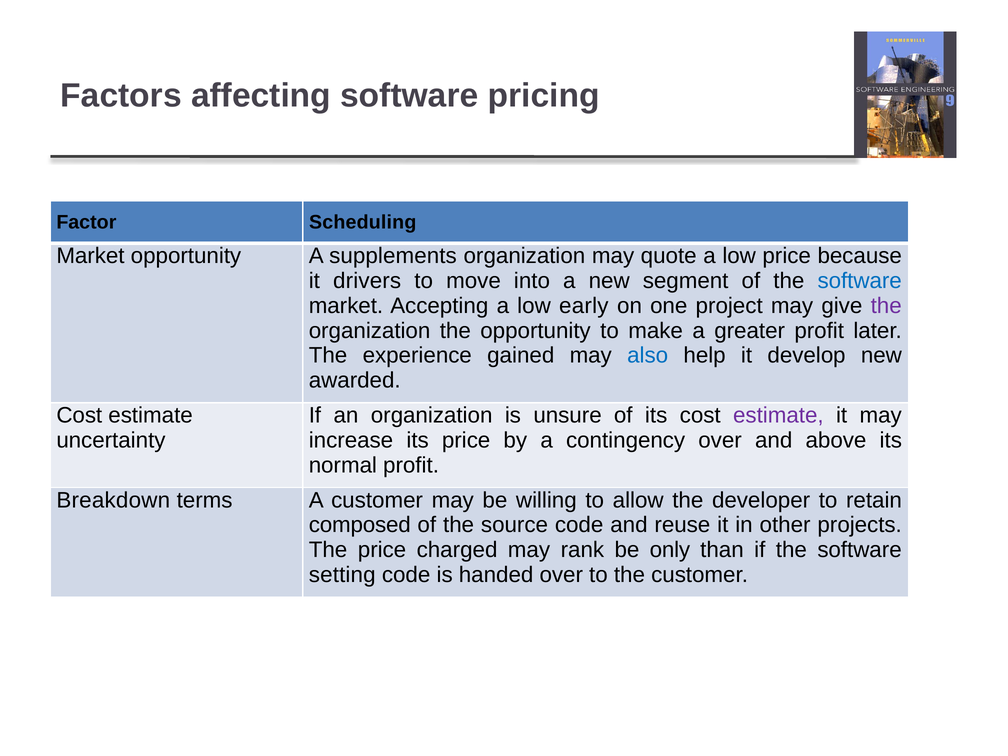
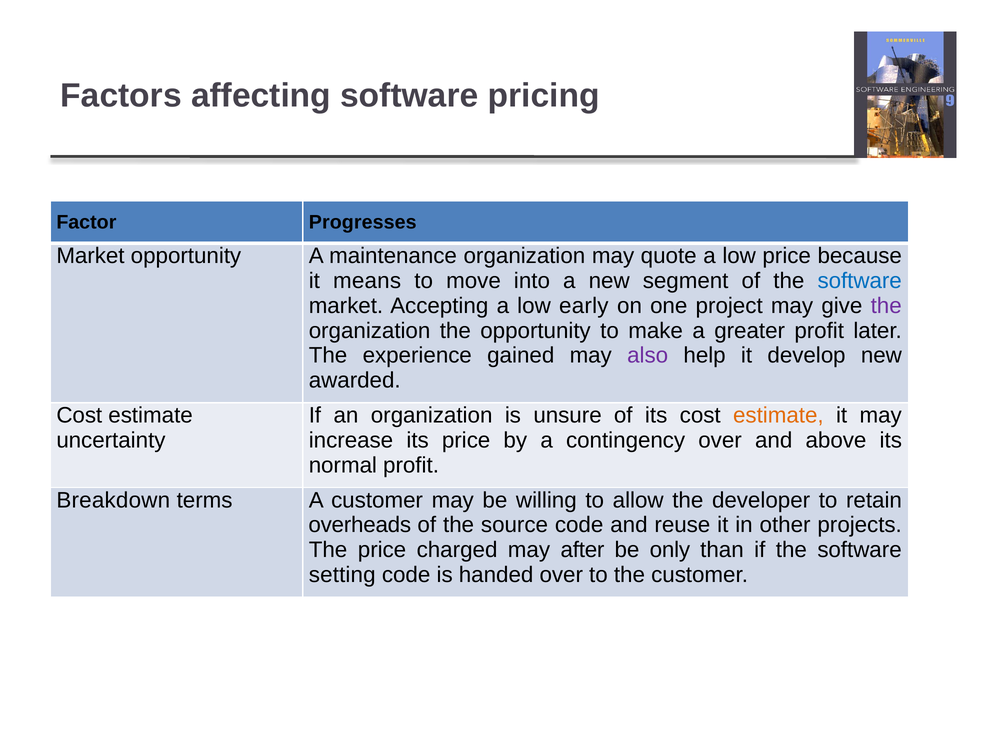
Scheduling: Scheduling -> Progresses (363, 222)
supplements: supplements -> maintenance (393, 256)
drivers: drivers -> means (367, 281)
also colour: blue -> purple (648, 356)
estimate colour: purple -> orange (778, 415)
composed: composed -> overheads (360, 525)
rank: rank -> after (583, 550)
